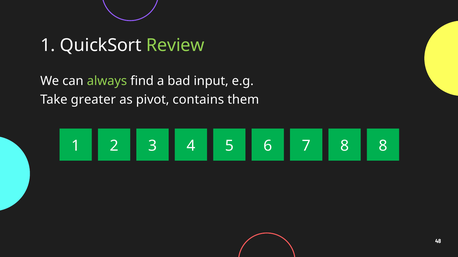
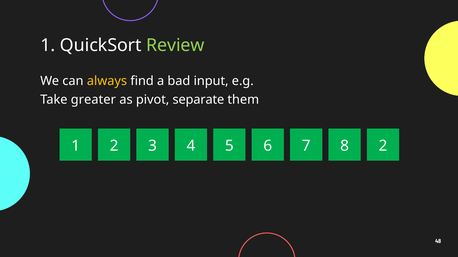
always colour: light green -> yellow (107, 81)
contains: contains -> separate (198, 100)
7 8: 8 -> 2 (383, 146)
